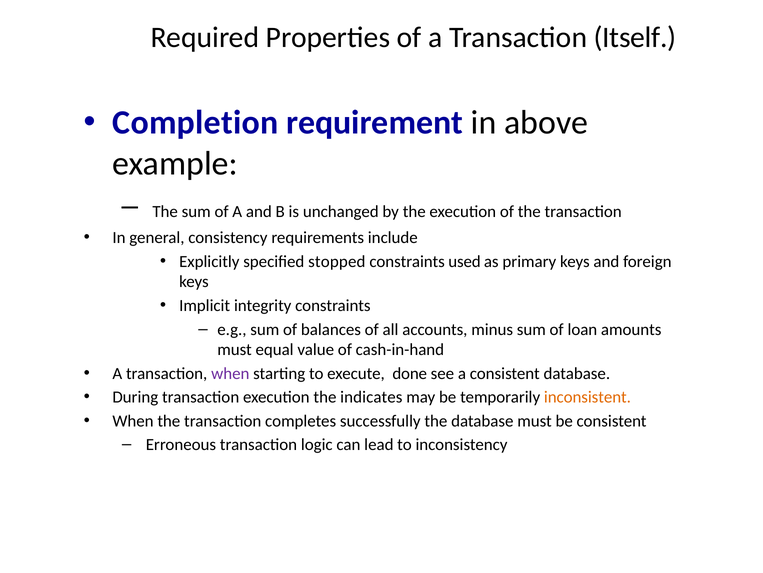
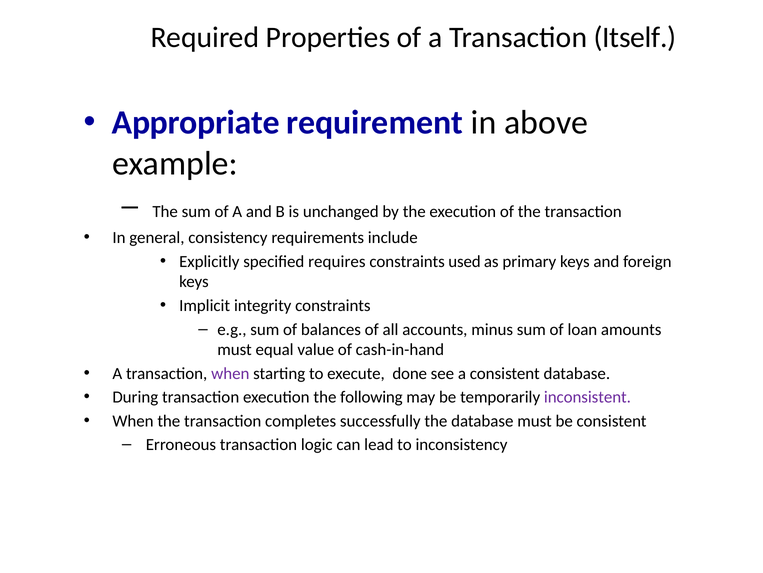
Completion: Completion -> Appropriate (196, 122)
stopped: stopped -> requires (337, 261)
indicates: indicates -> following (371, 397)
inconsistent colour: orange -> purple (587, 397)
